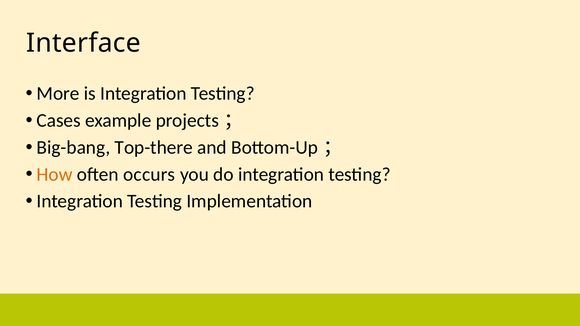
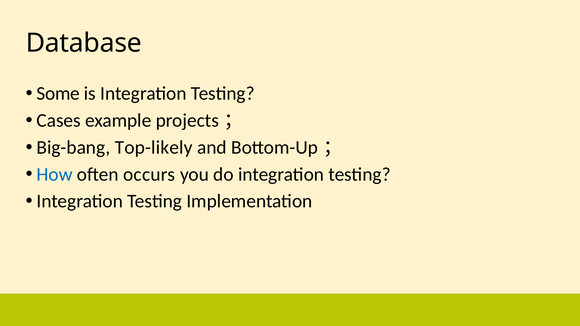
Interface: Interface -> Database (84, 43)
More: More -> Some (58, 94)
Top-there: Top-there -> Top-likely (154, 147)
How colour: orange -> blue (55, 174)
